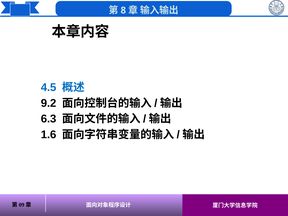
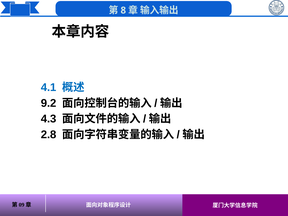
4.5: 4.5 -> 4.1 (49, 87)
6.3: 6.3 -> 4.3 (49, 119)
1.6: 1.6 -> 2.8 (49, 135)
